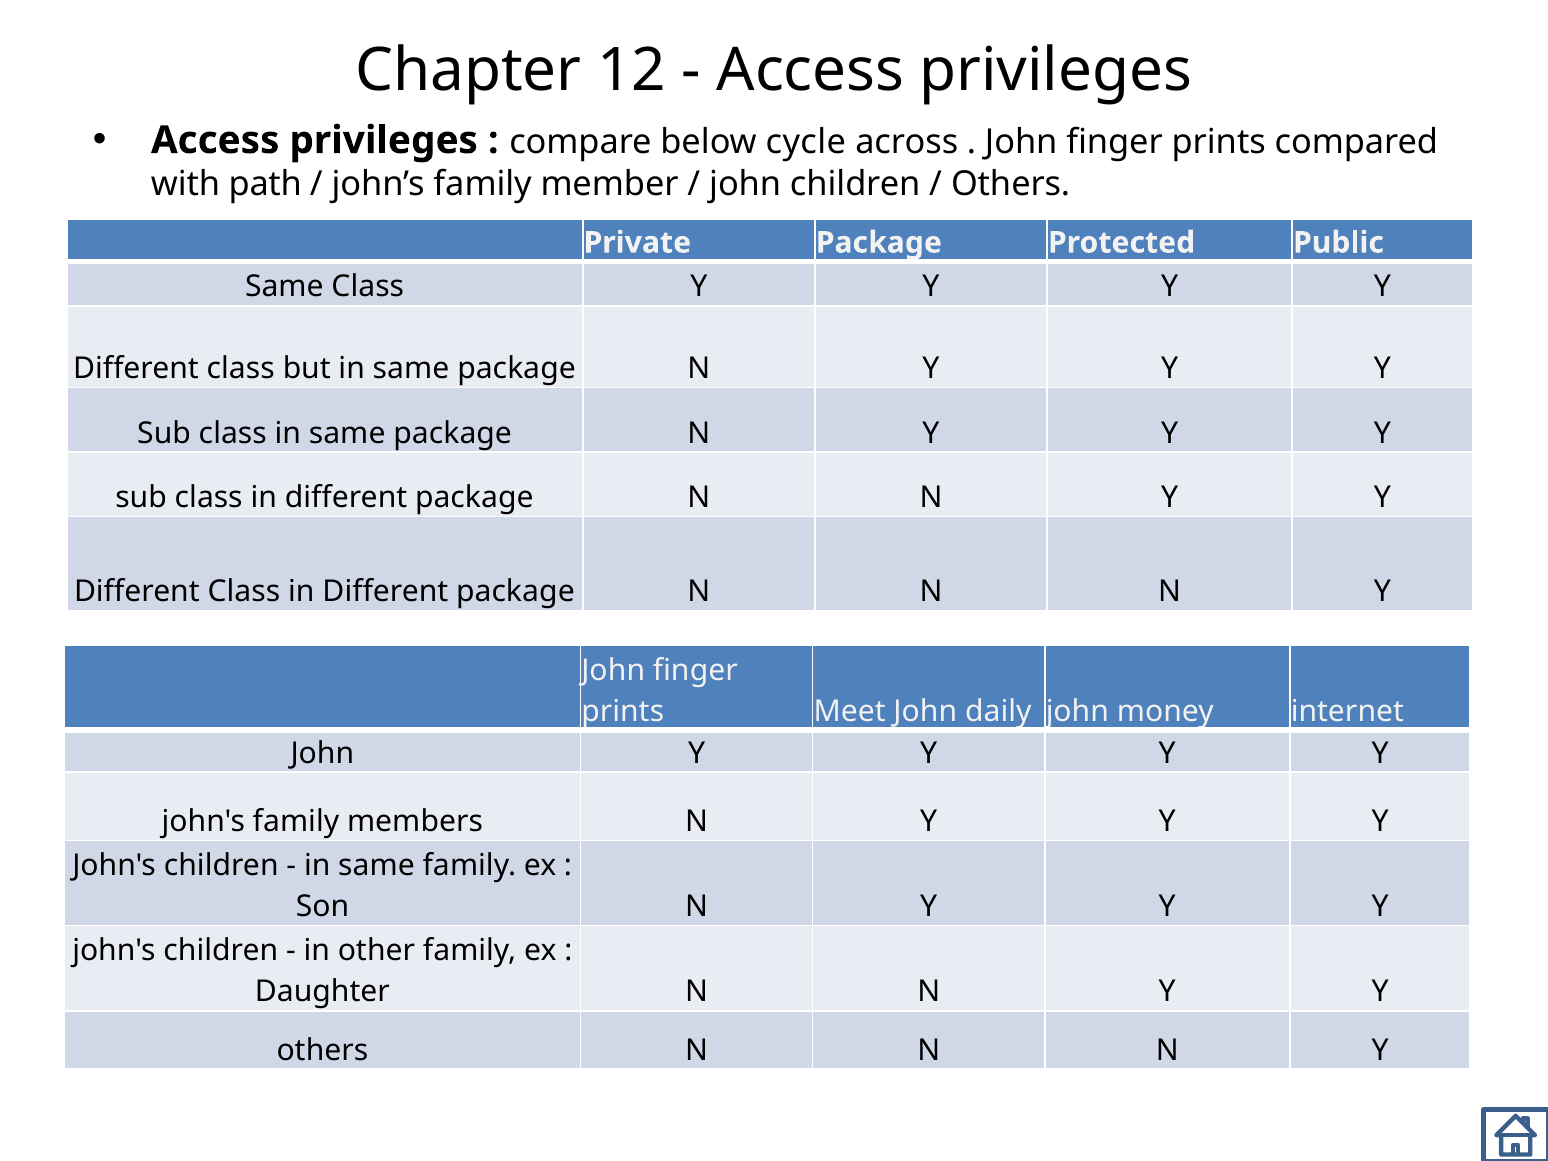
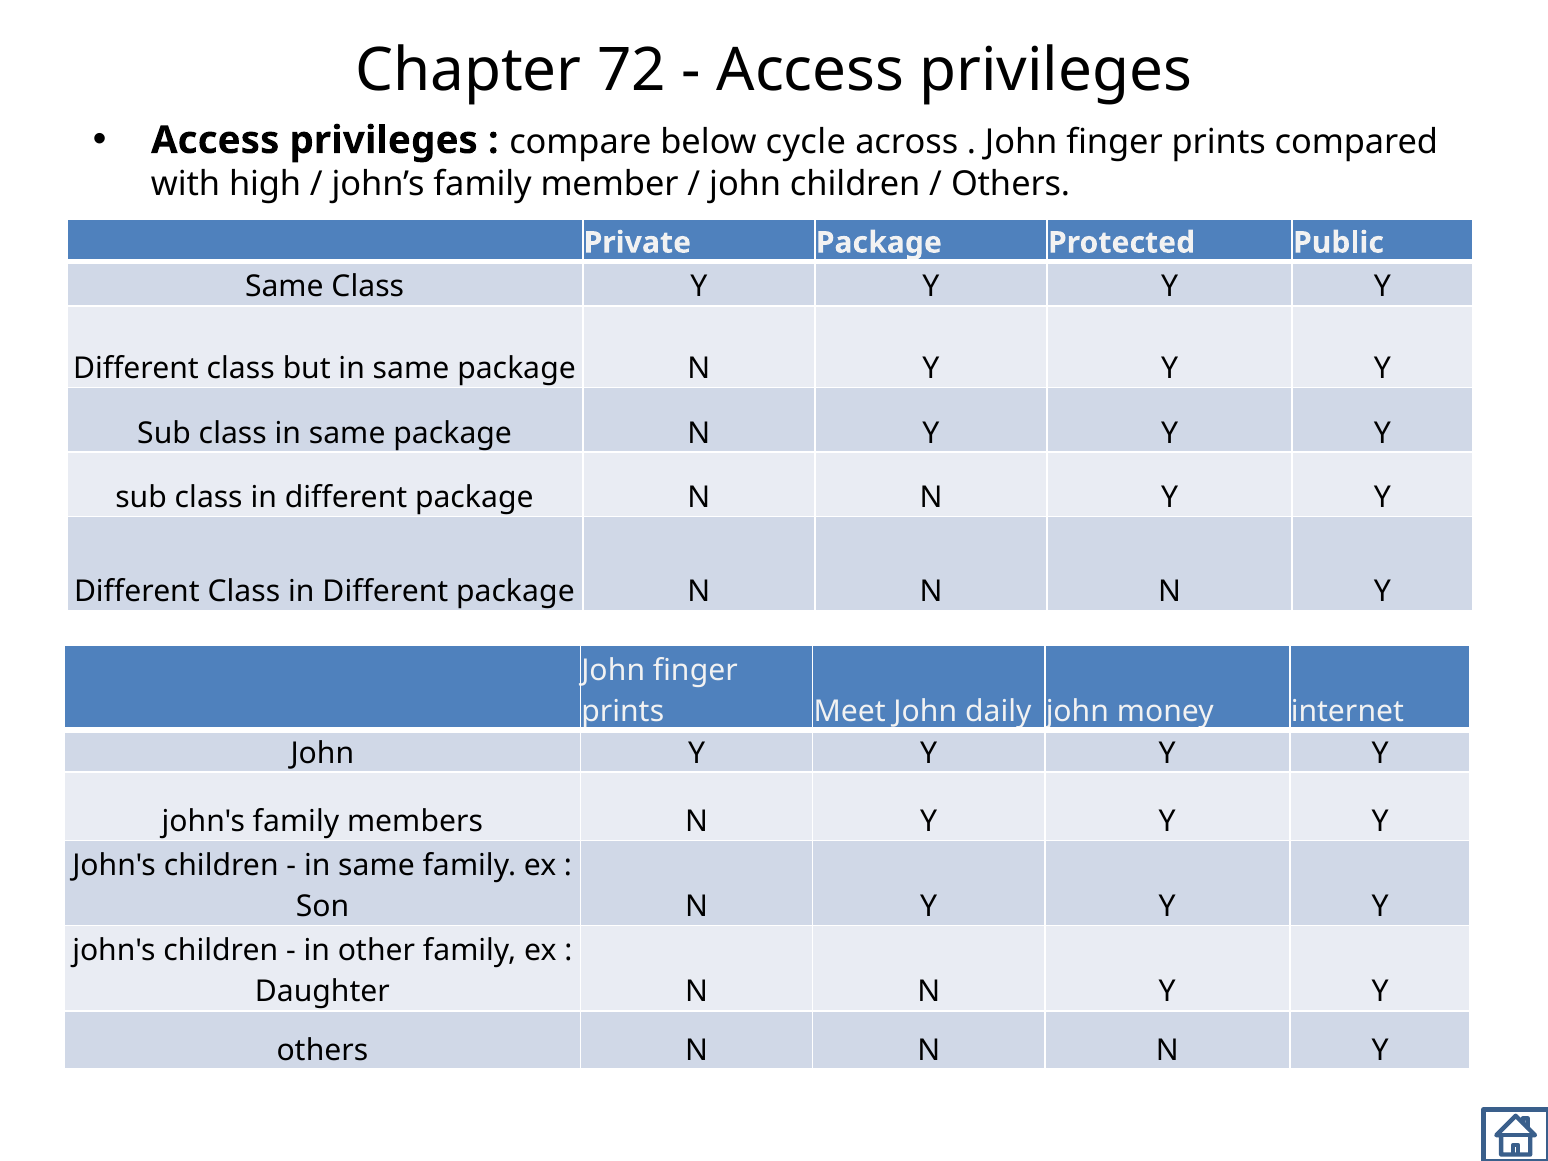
12: 12 -> 72 (632, 71)
path: path -> high (265, 184)
